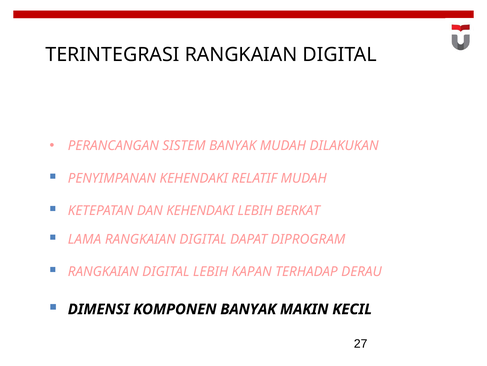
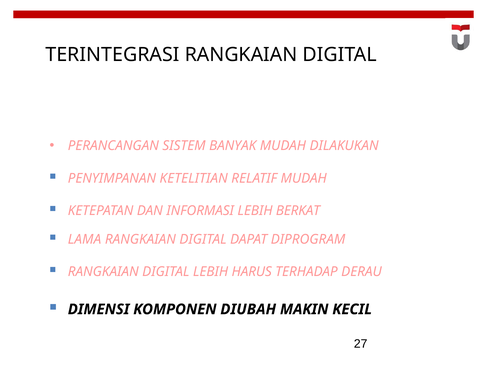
PENYIMPANAN KEHENDAKI: KEHENDAKI -> KETELITIAN (194, 178)
DAN KEHENDAKI: KEHENDAKI -> INFORMASI (200, 210)
KAPAN: KAPAN -> HARUS (252, 271)
KOMPONEN BANYAK: BANYAK -> DIUBAH (248, 309)
